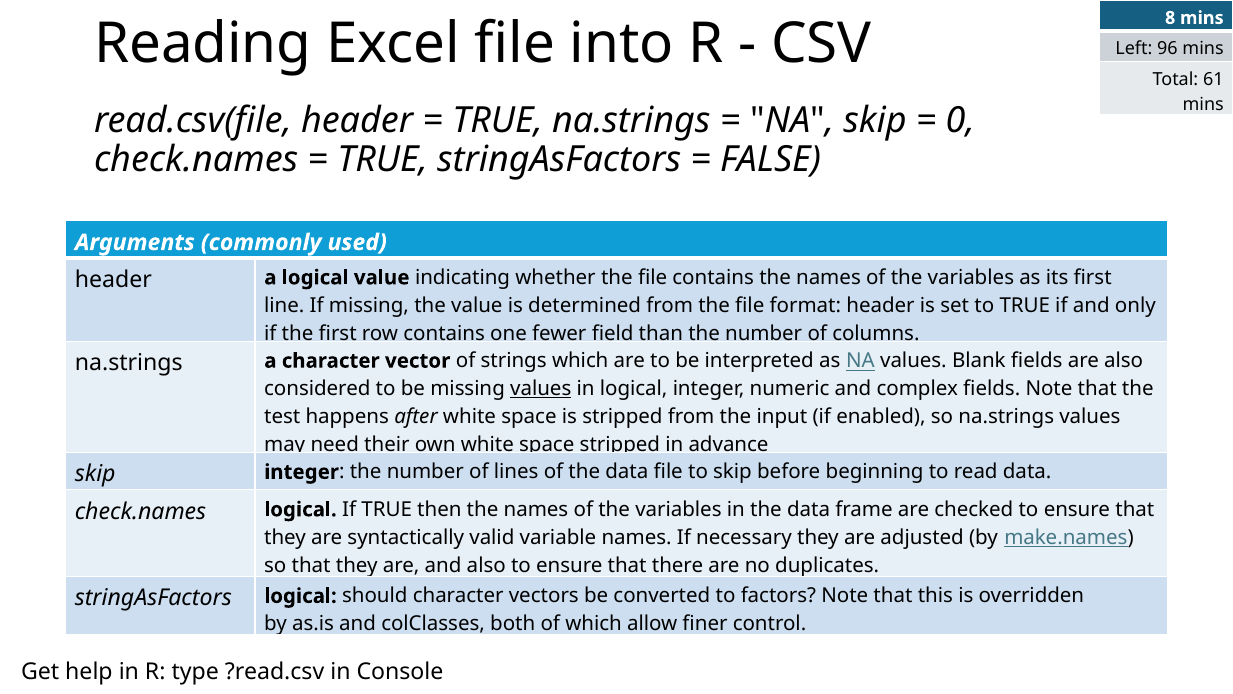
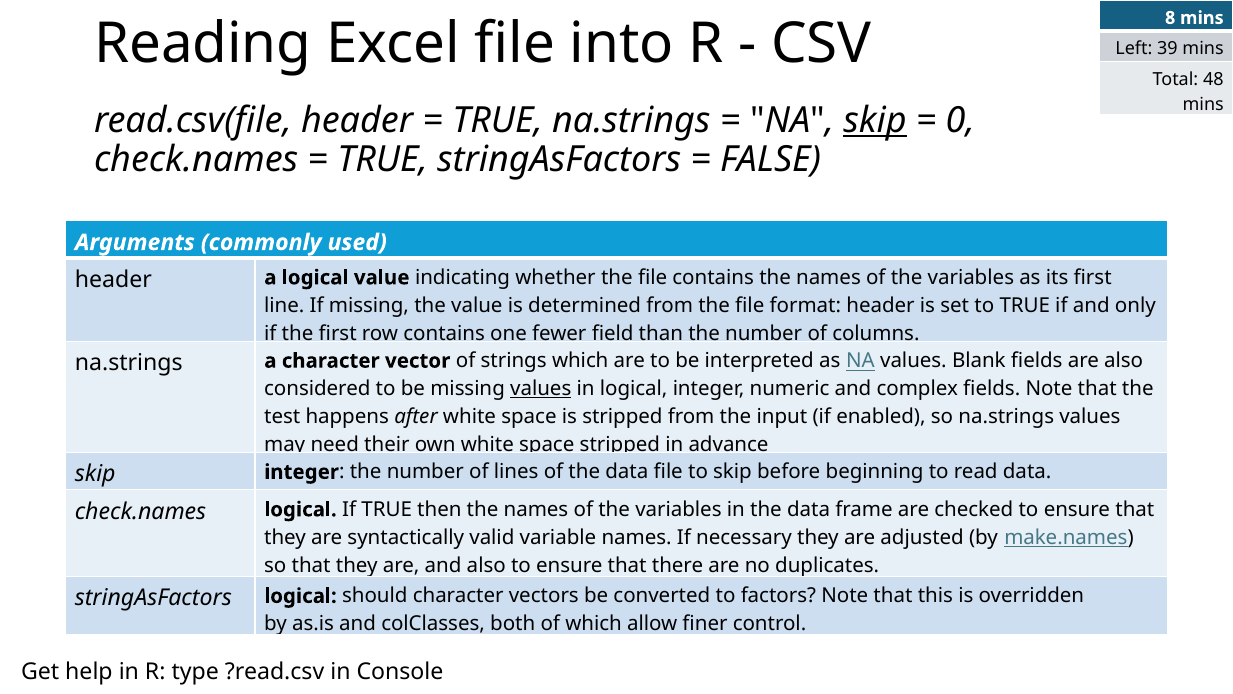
96: 96 -> 39 (1167, 49)
61: 61 -> 48 (1213, 80)
skip underline: none -> present (875, 121)
